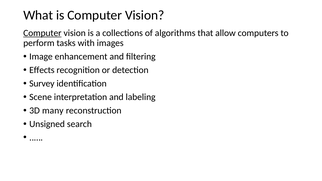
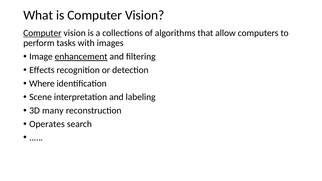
enhancement underline: none -> present (81, 57)
Survey: Survey -> Where (42, 84)
Unsigned: Unsigned -> Operates (47, 124)
